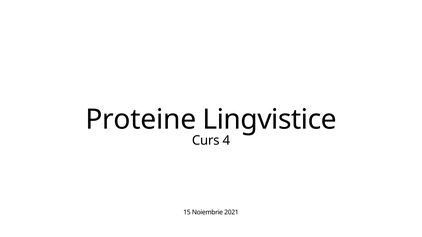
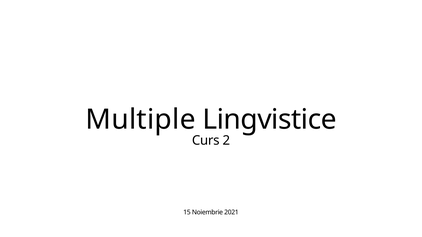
Proteine: Proteine -> Multiple (141, 120)
4: 4 -> 2 (226, 141)
